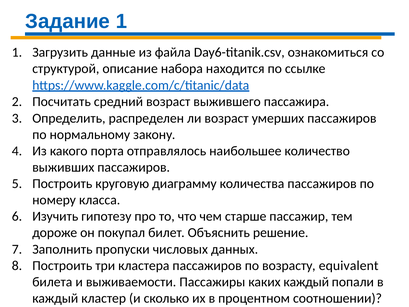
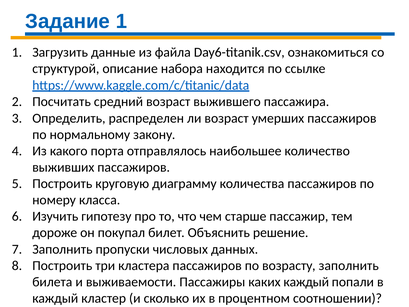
возрасту equivalent: equivalent -> заполнить (349, 265)
